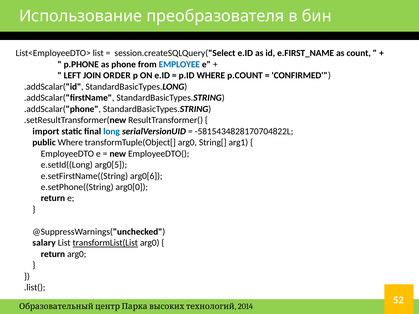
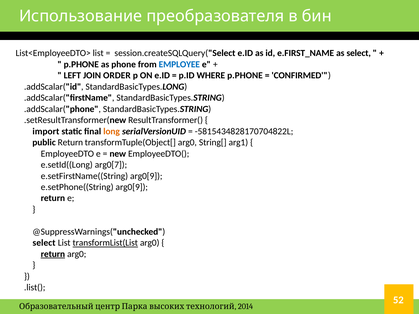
as count: count -> select (359, 53)
WHERE p.COUNT: p.COUNT -> p.PHONE (245, 76)
long colour: blue -> orange (112, 131)
public Where: Where -> Return (70, 143)
arg0[5: arg0[5 -> arg0[7 (111, 165)
e.setFirstName((String arg0[6: arg0[6 -> arg0[9 (146, 176)
e.setPhone((String arg0[0: arg0[0 -> arg0[9 (132, 187)
salary: salary -> select (44, 243)
return underline: none -> present (53, 254)
